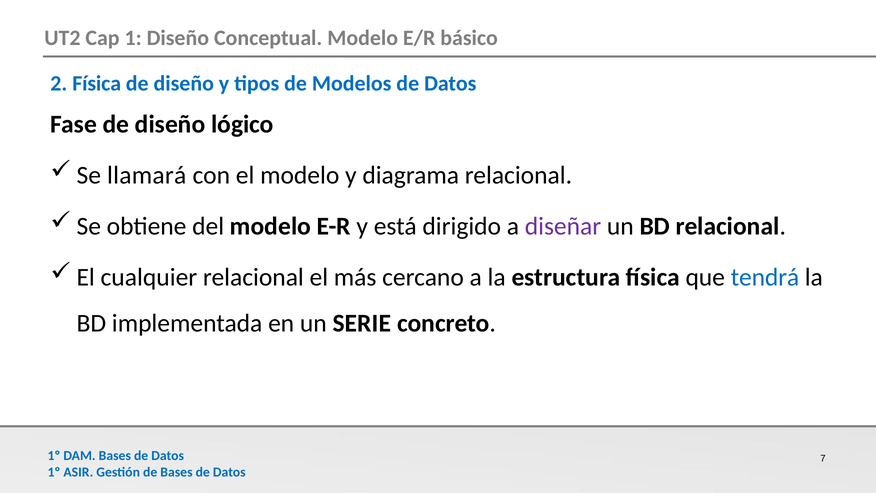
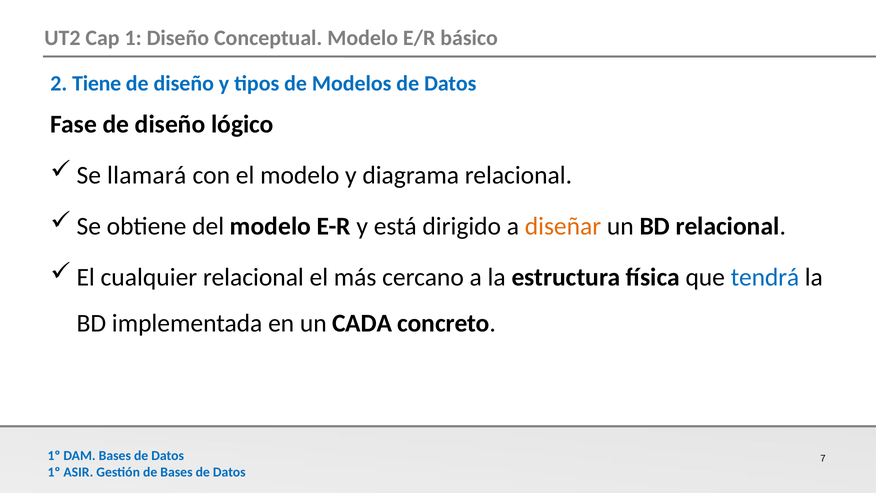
2 Física: Física -> Tiene (97, 84)
diseñar colour: purple -> orange (563, 226)
SERIE: SERIE -> CADA (362, 323)
